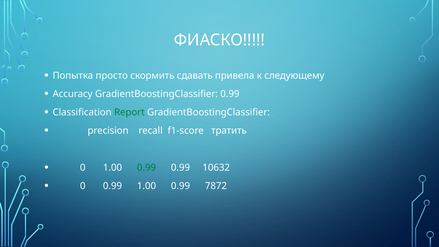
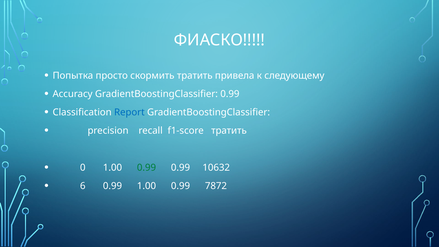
скормить сдавать: сдавать -> тратить (195, 76)
Report colour: green -> blue (129, 112)
0: 0 -> 6 (83, 186)
